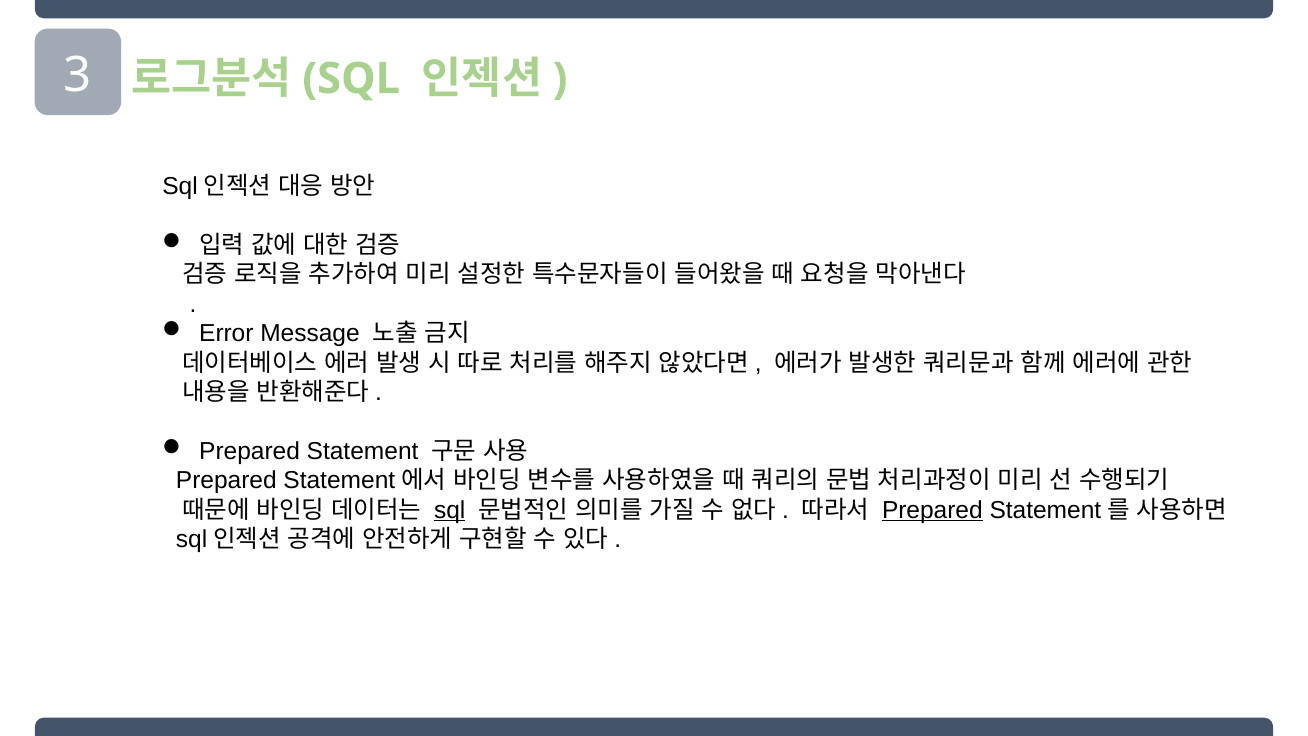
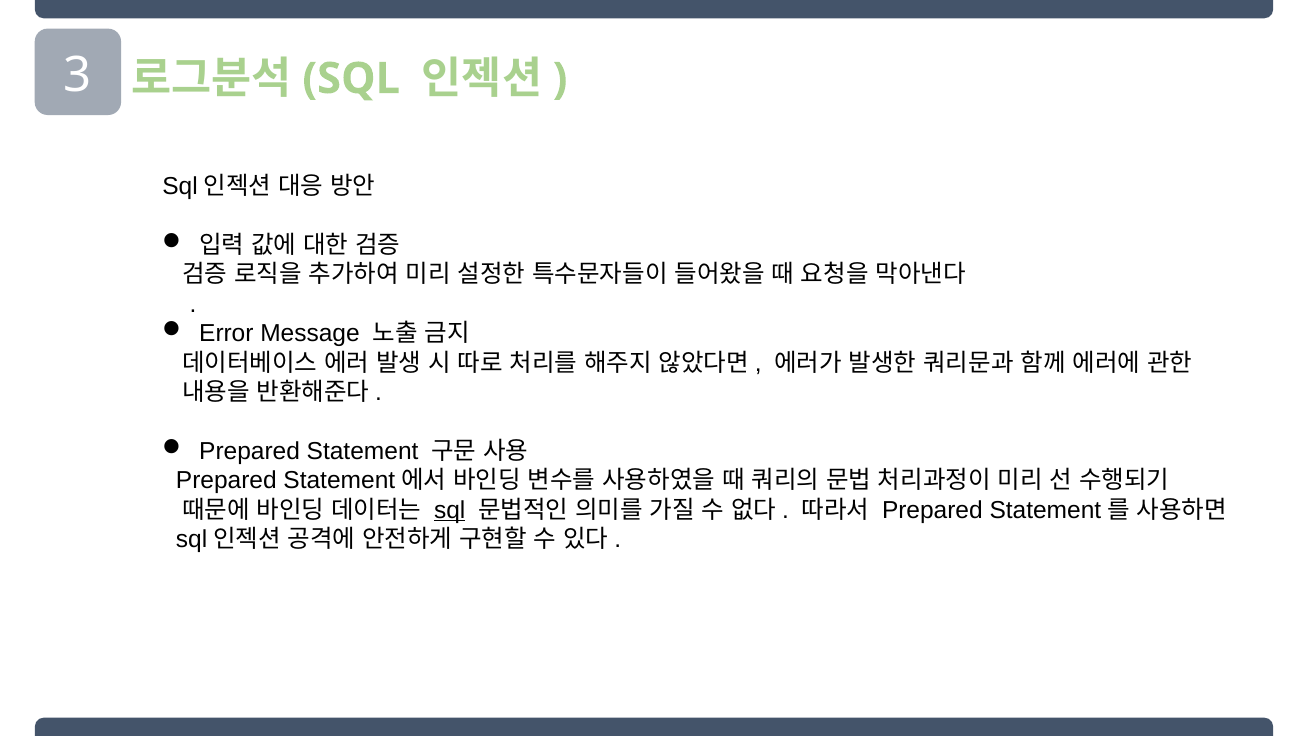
Prepared underline: present -> none (932, 510)
